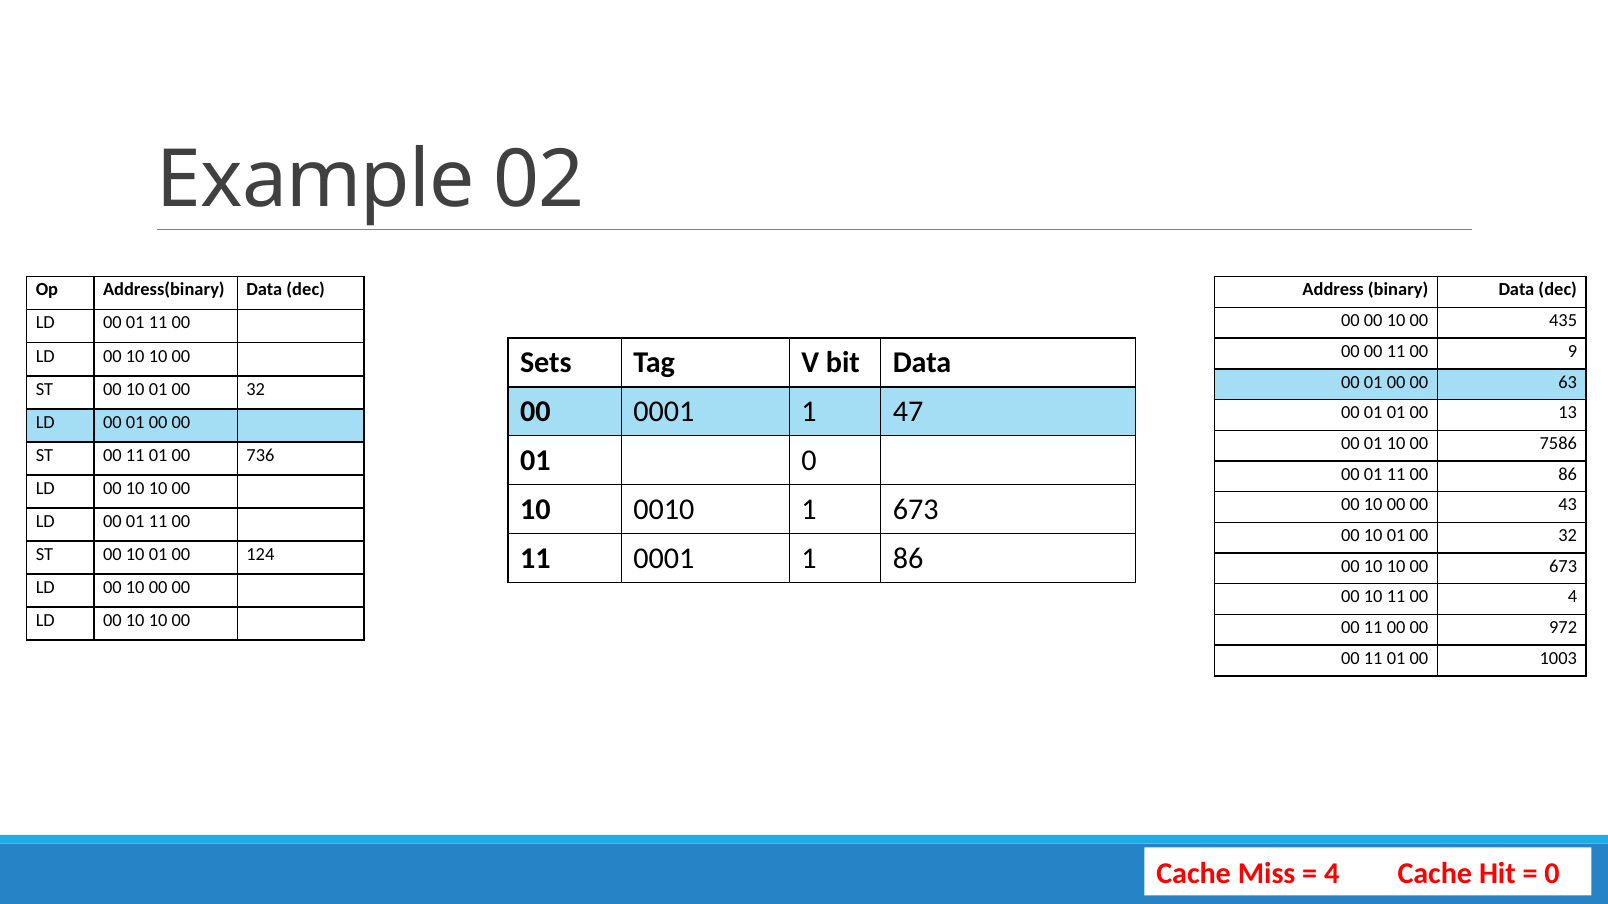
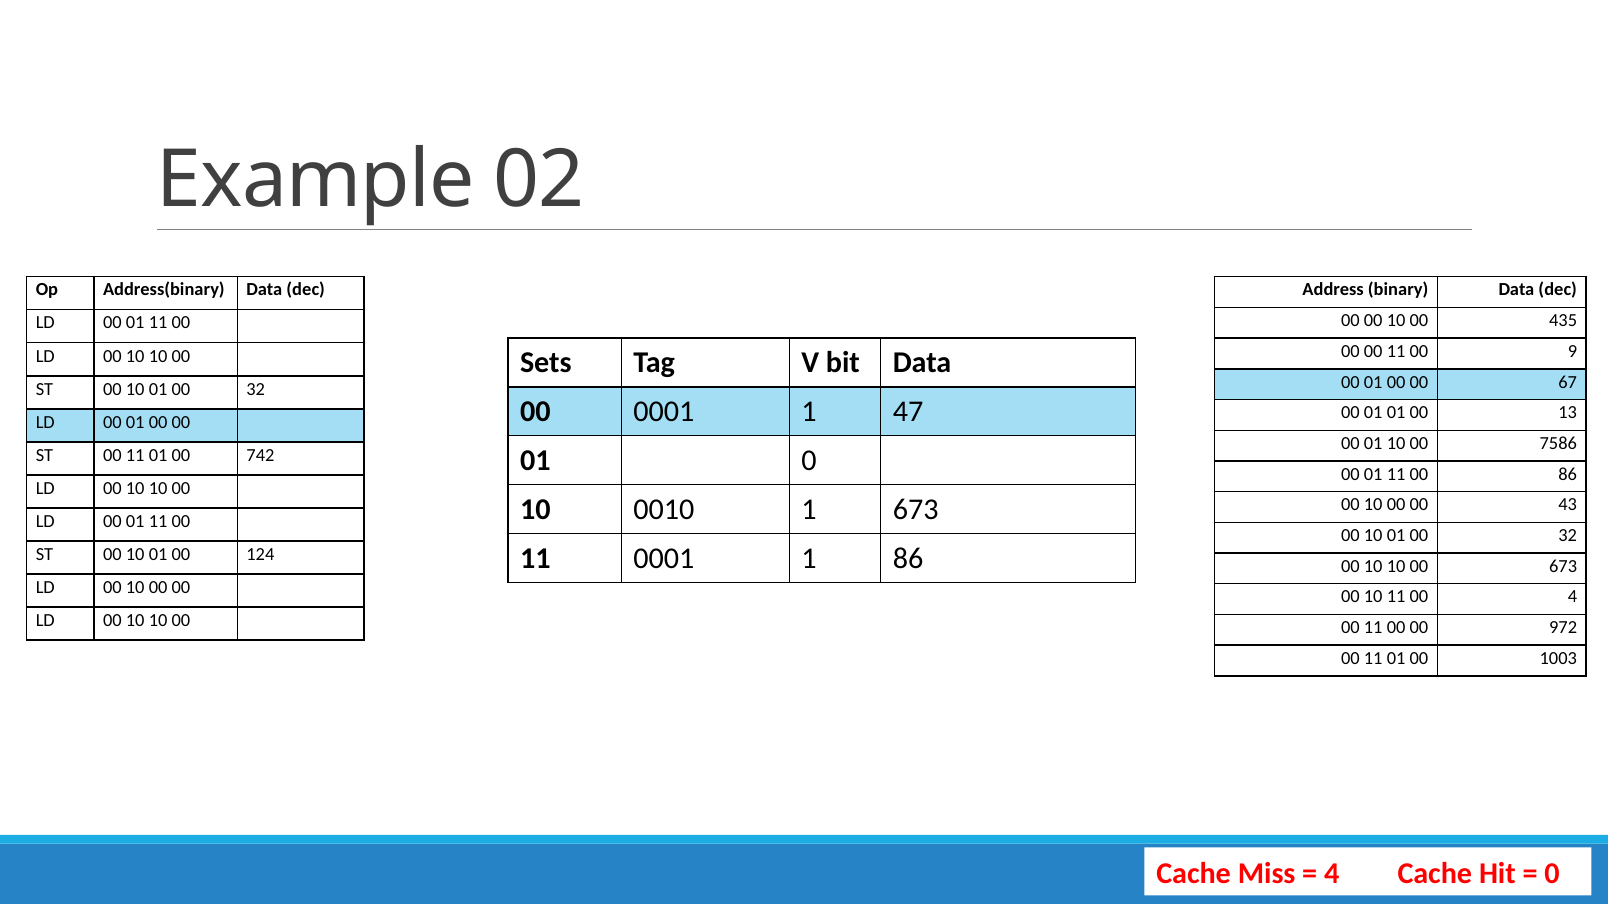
63: 63 -> 67 (1568, 382)
736: 736 -> 742 (260, 455)
